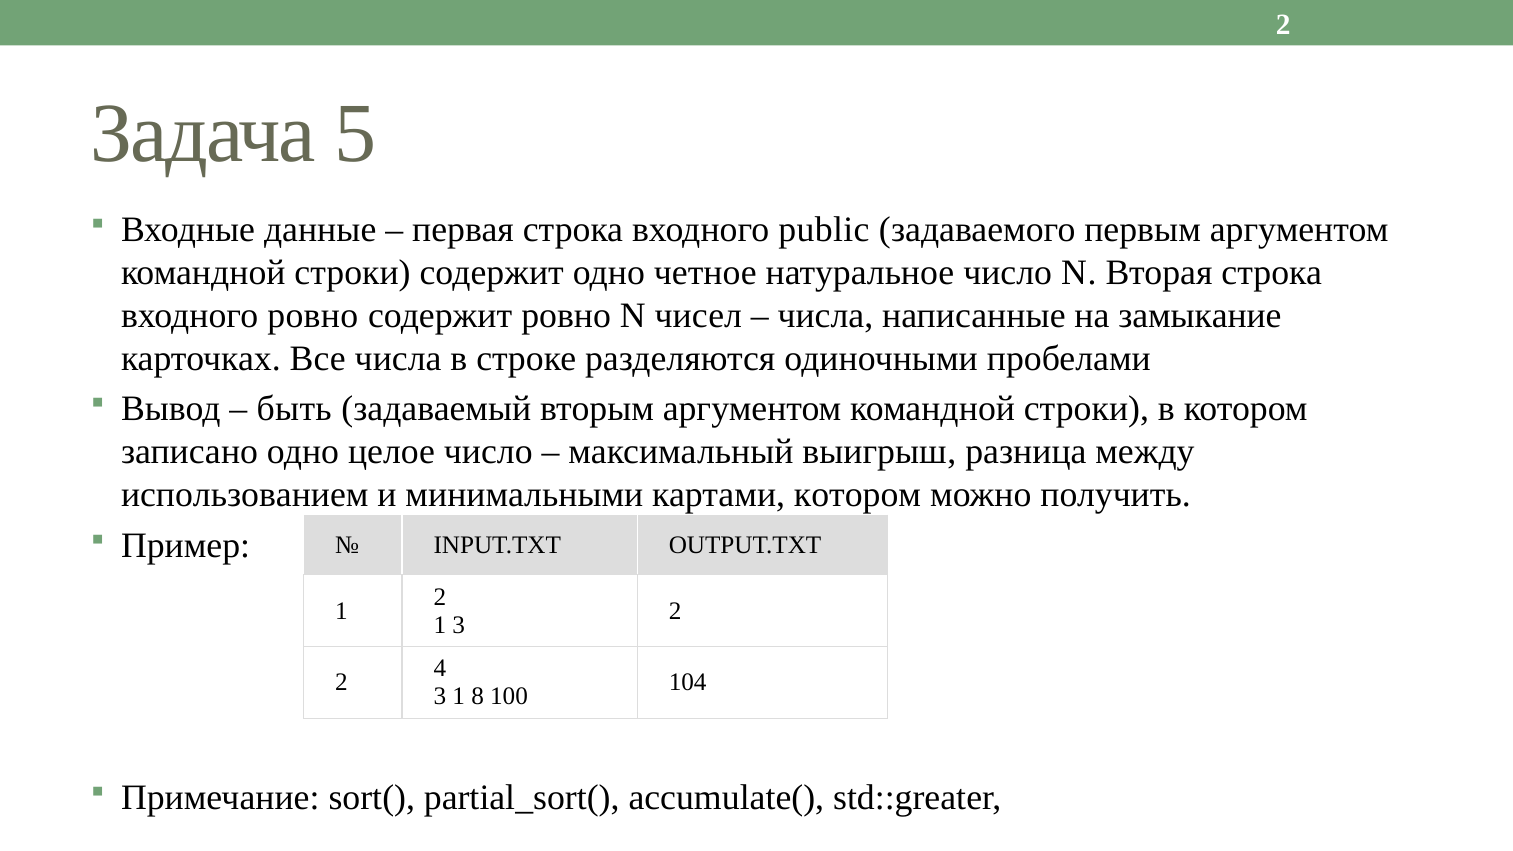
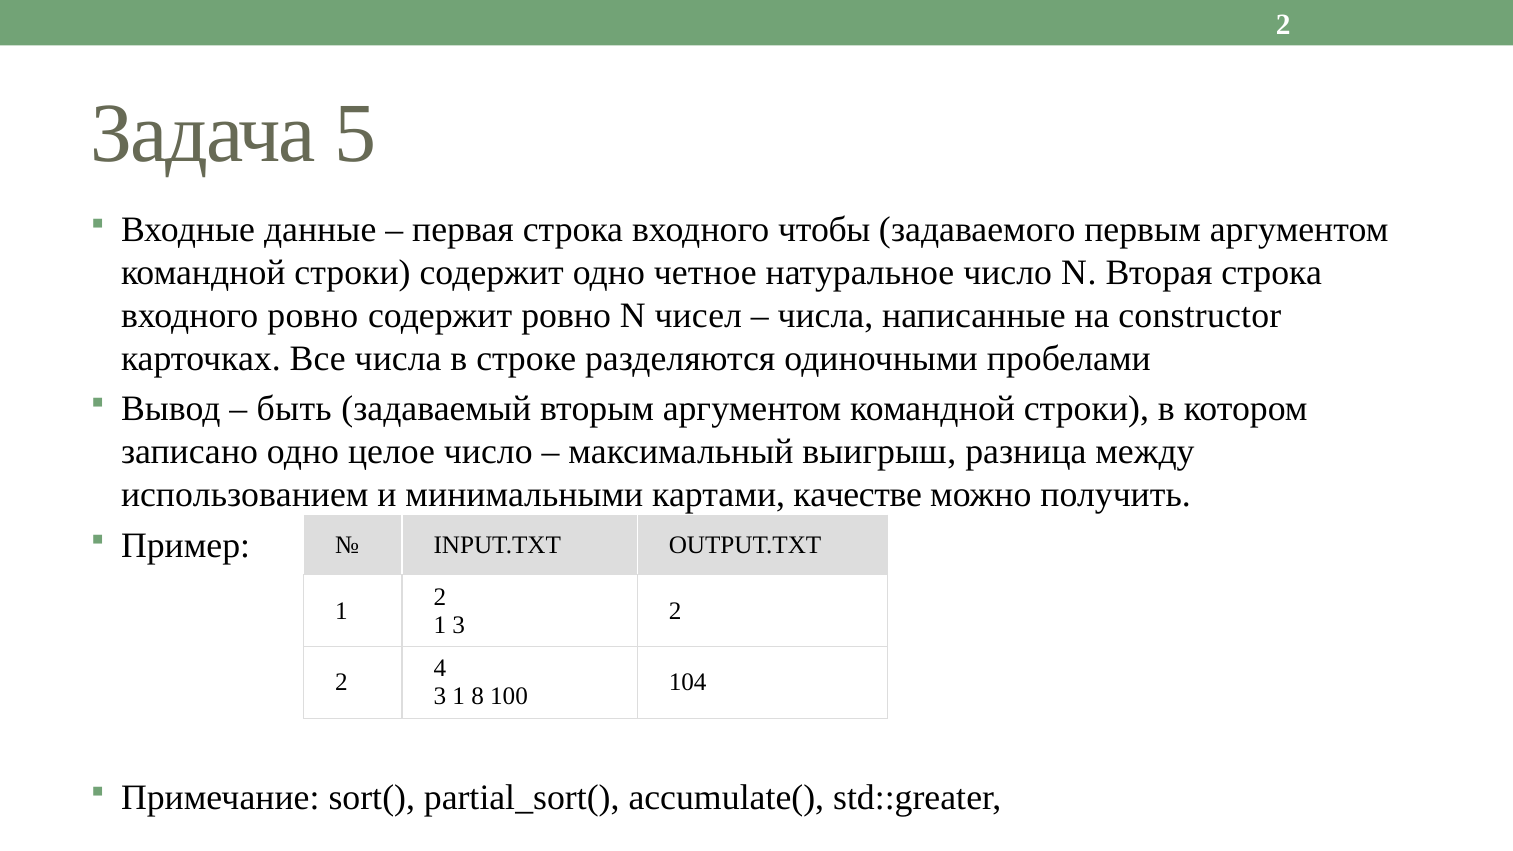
public: public -> чтобы (824, 230)
замыкание: замыкание -> constructor (1200, 316)
картами котором: котором -> качестве (858, 495)
